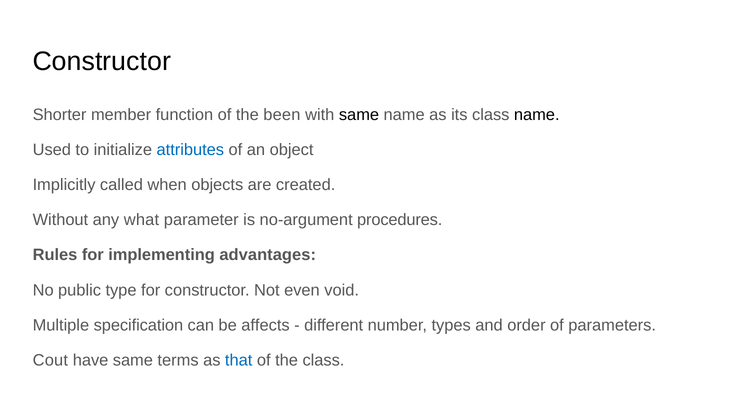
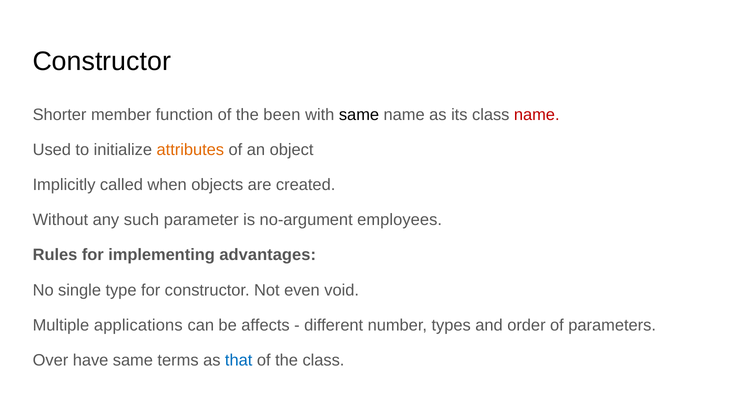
name colour: black -> red (537, 115)
attributes colour: blue -> orange (190, 150)
what: what -> such (141, 220)
procedures: procedures -> employees (400, 220)
public: public -> single (80, 290)
specification: specification -> applications (138, 325)
Cout: Cout -> Over (50, 360)
